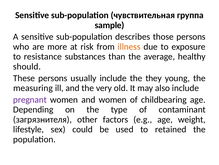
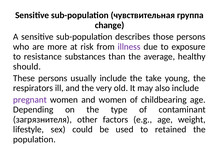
sample: sample -> change (110, 25)
illness colour: orange -> purple (129, 46)
they: they -> take (154, 78)
measuring: measuring -> respirators (33, 88)
